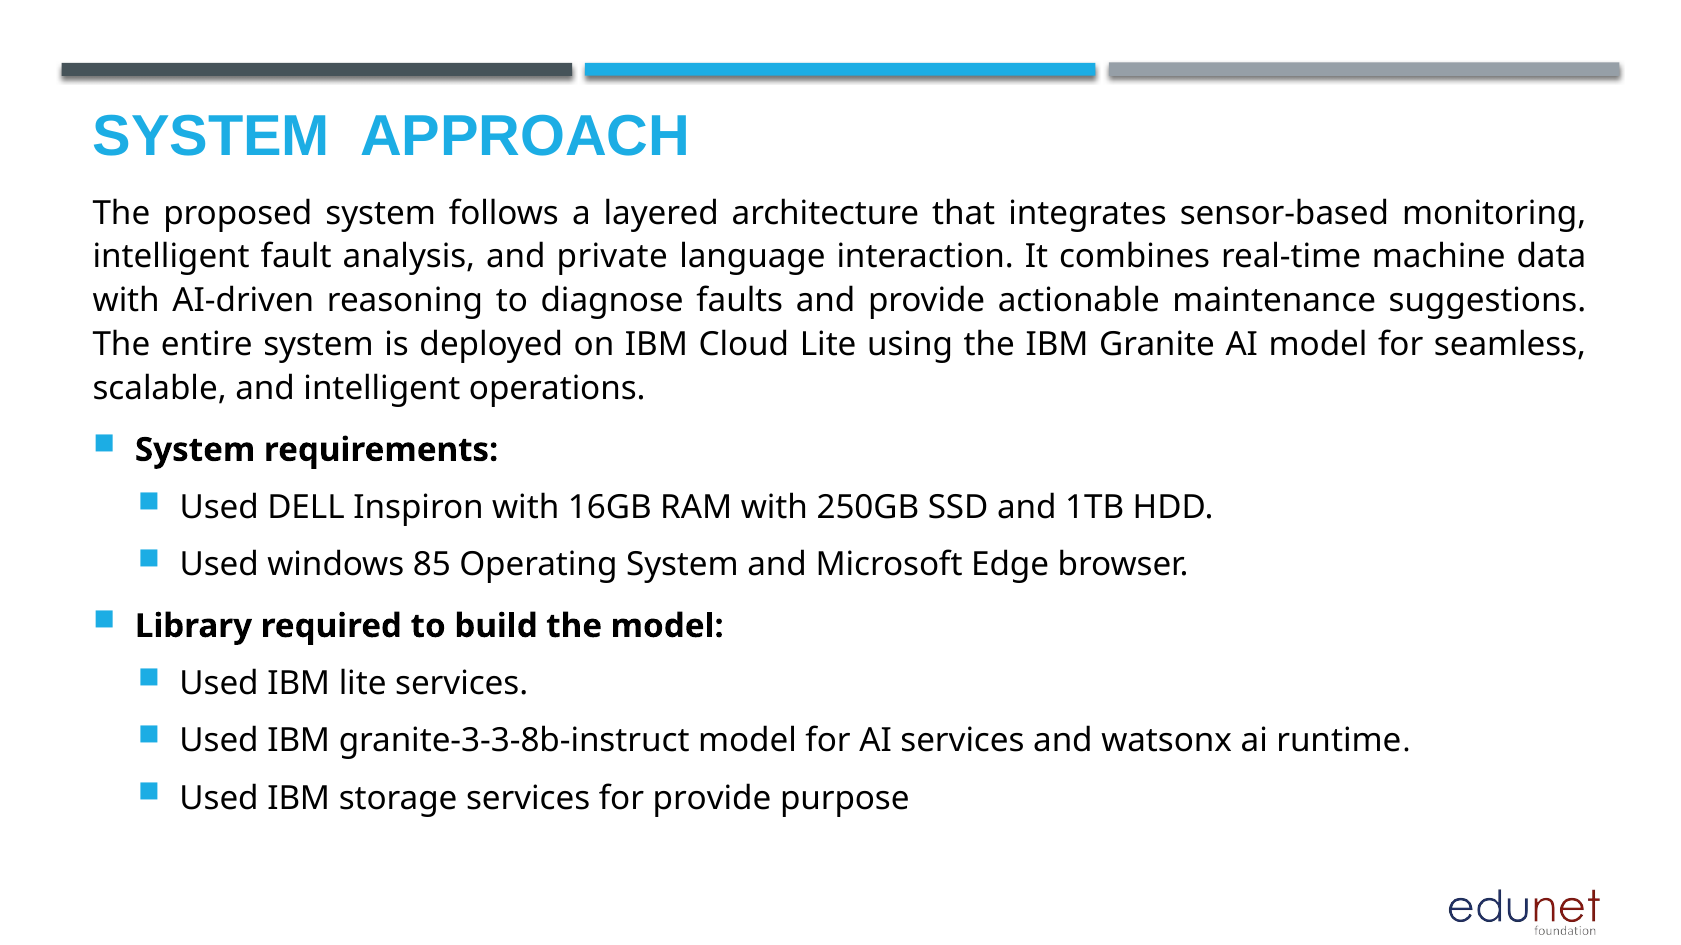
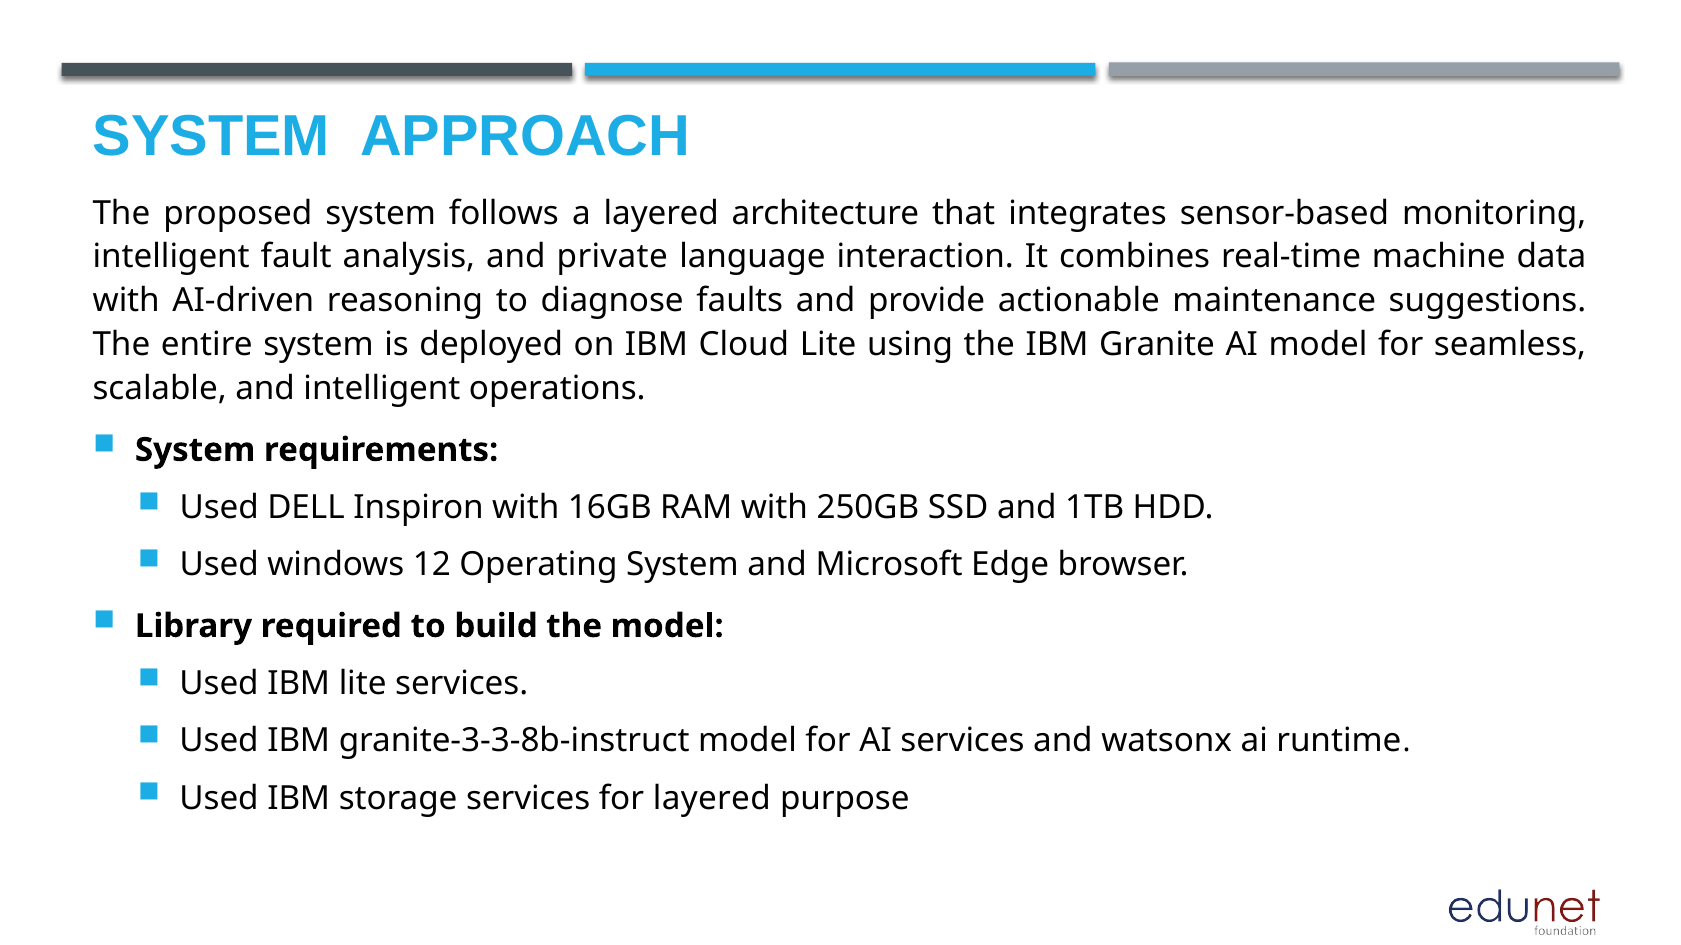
85: 85 -> 12 (432, 565)
for provide: provide -> layered (712, 799)
